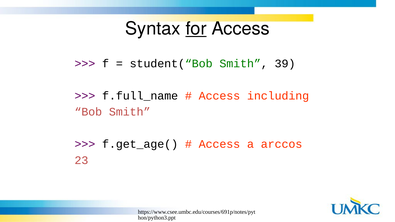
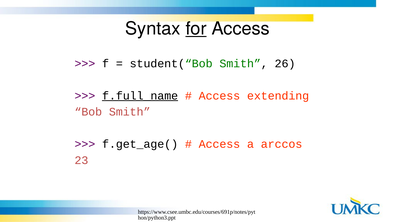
39: 39 -> 26 (285, 64)
f.full_name underline: none -> present (140, 96)
including: including -> extending (278, 96)
